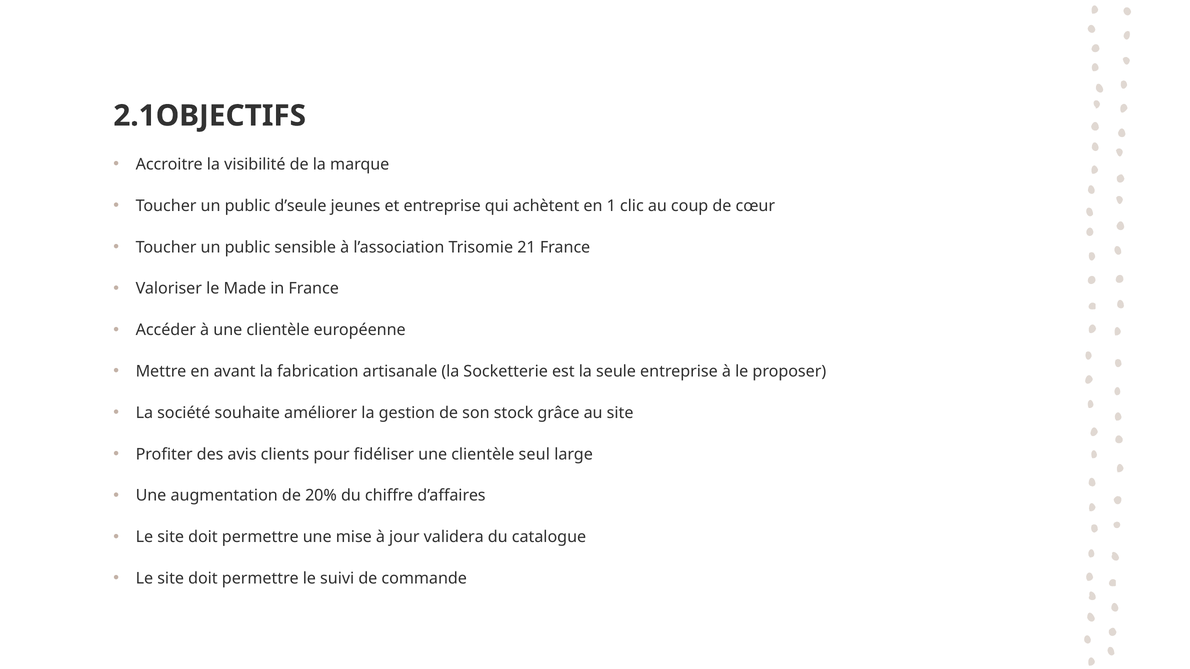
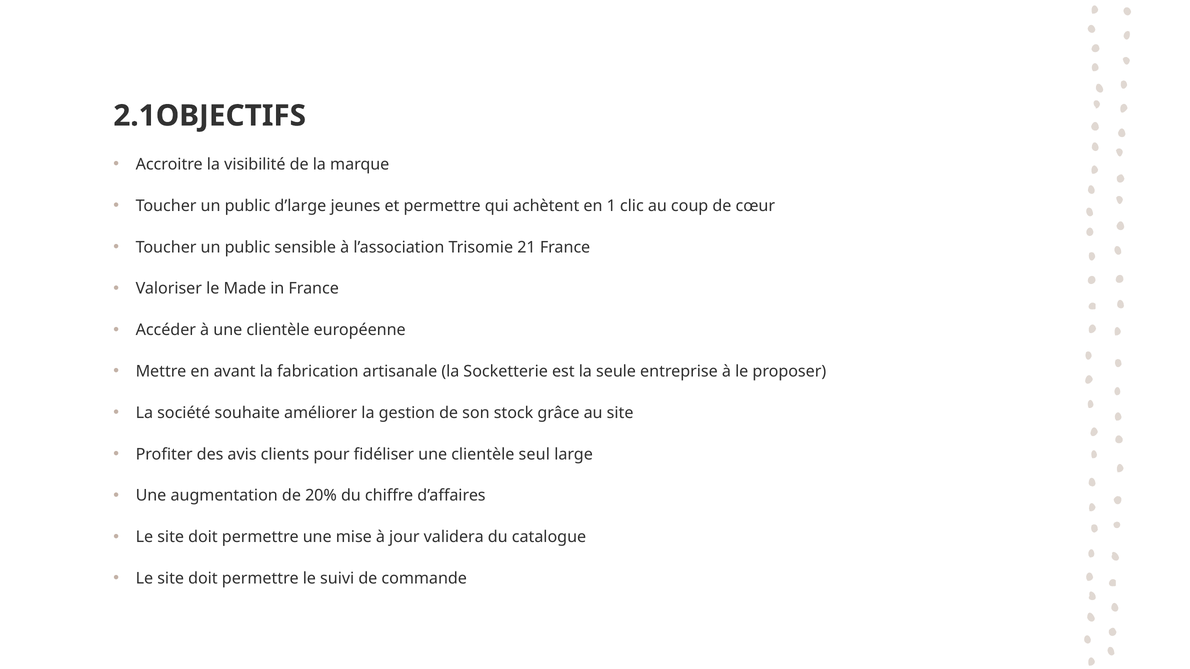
d’seule: d’seule -> d’large (300, 206)
et entreprise: entreprise -> permettre (442, 206)
